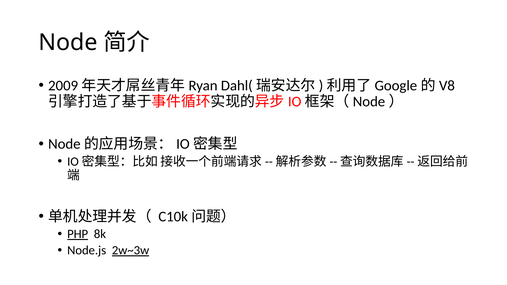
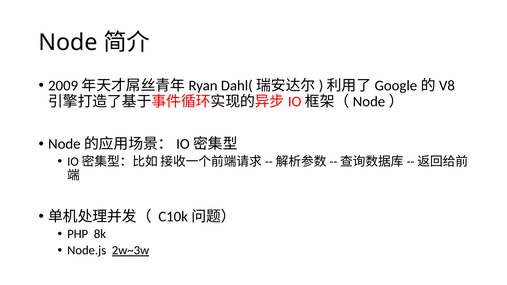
PHP underline: present -> none (78, 234)
